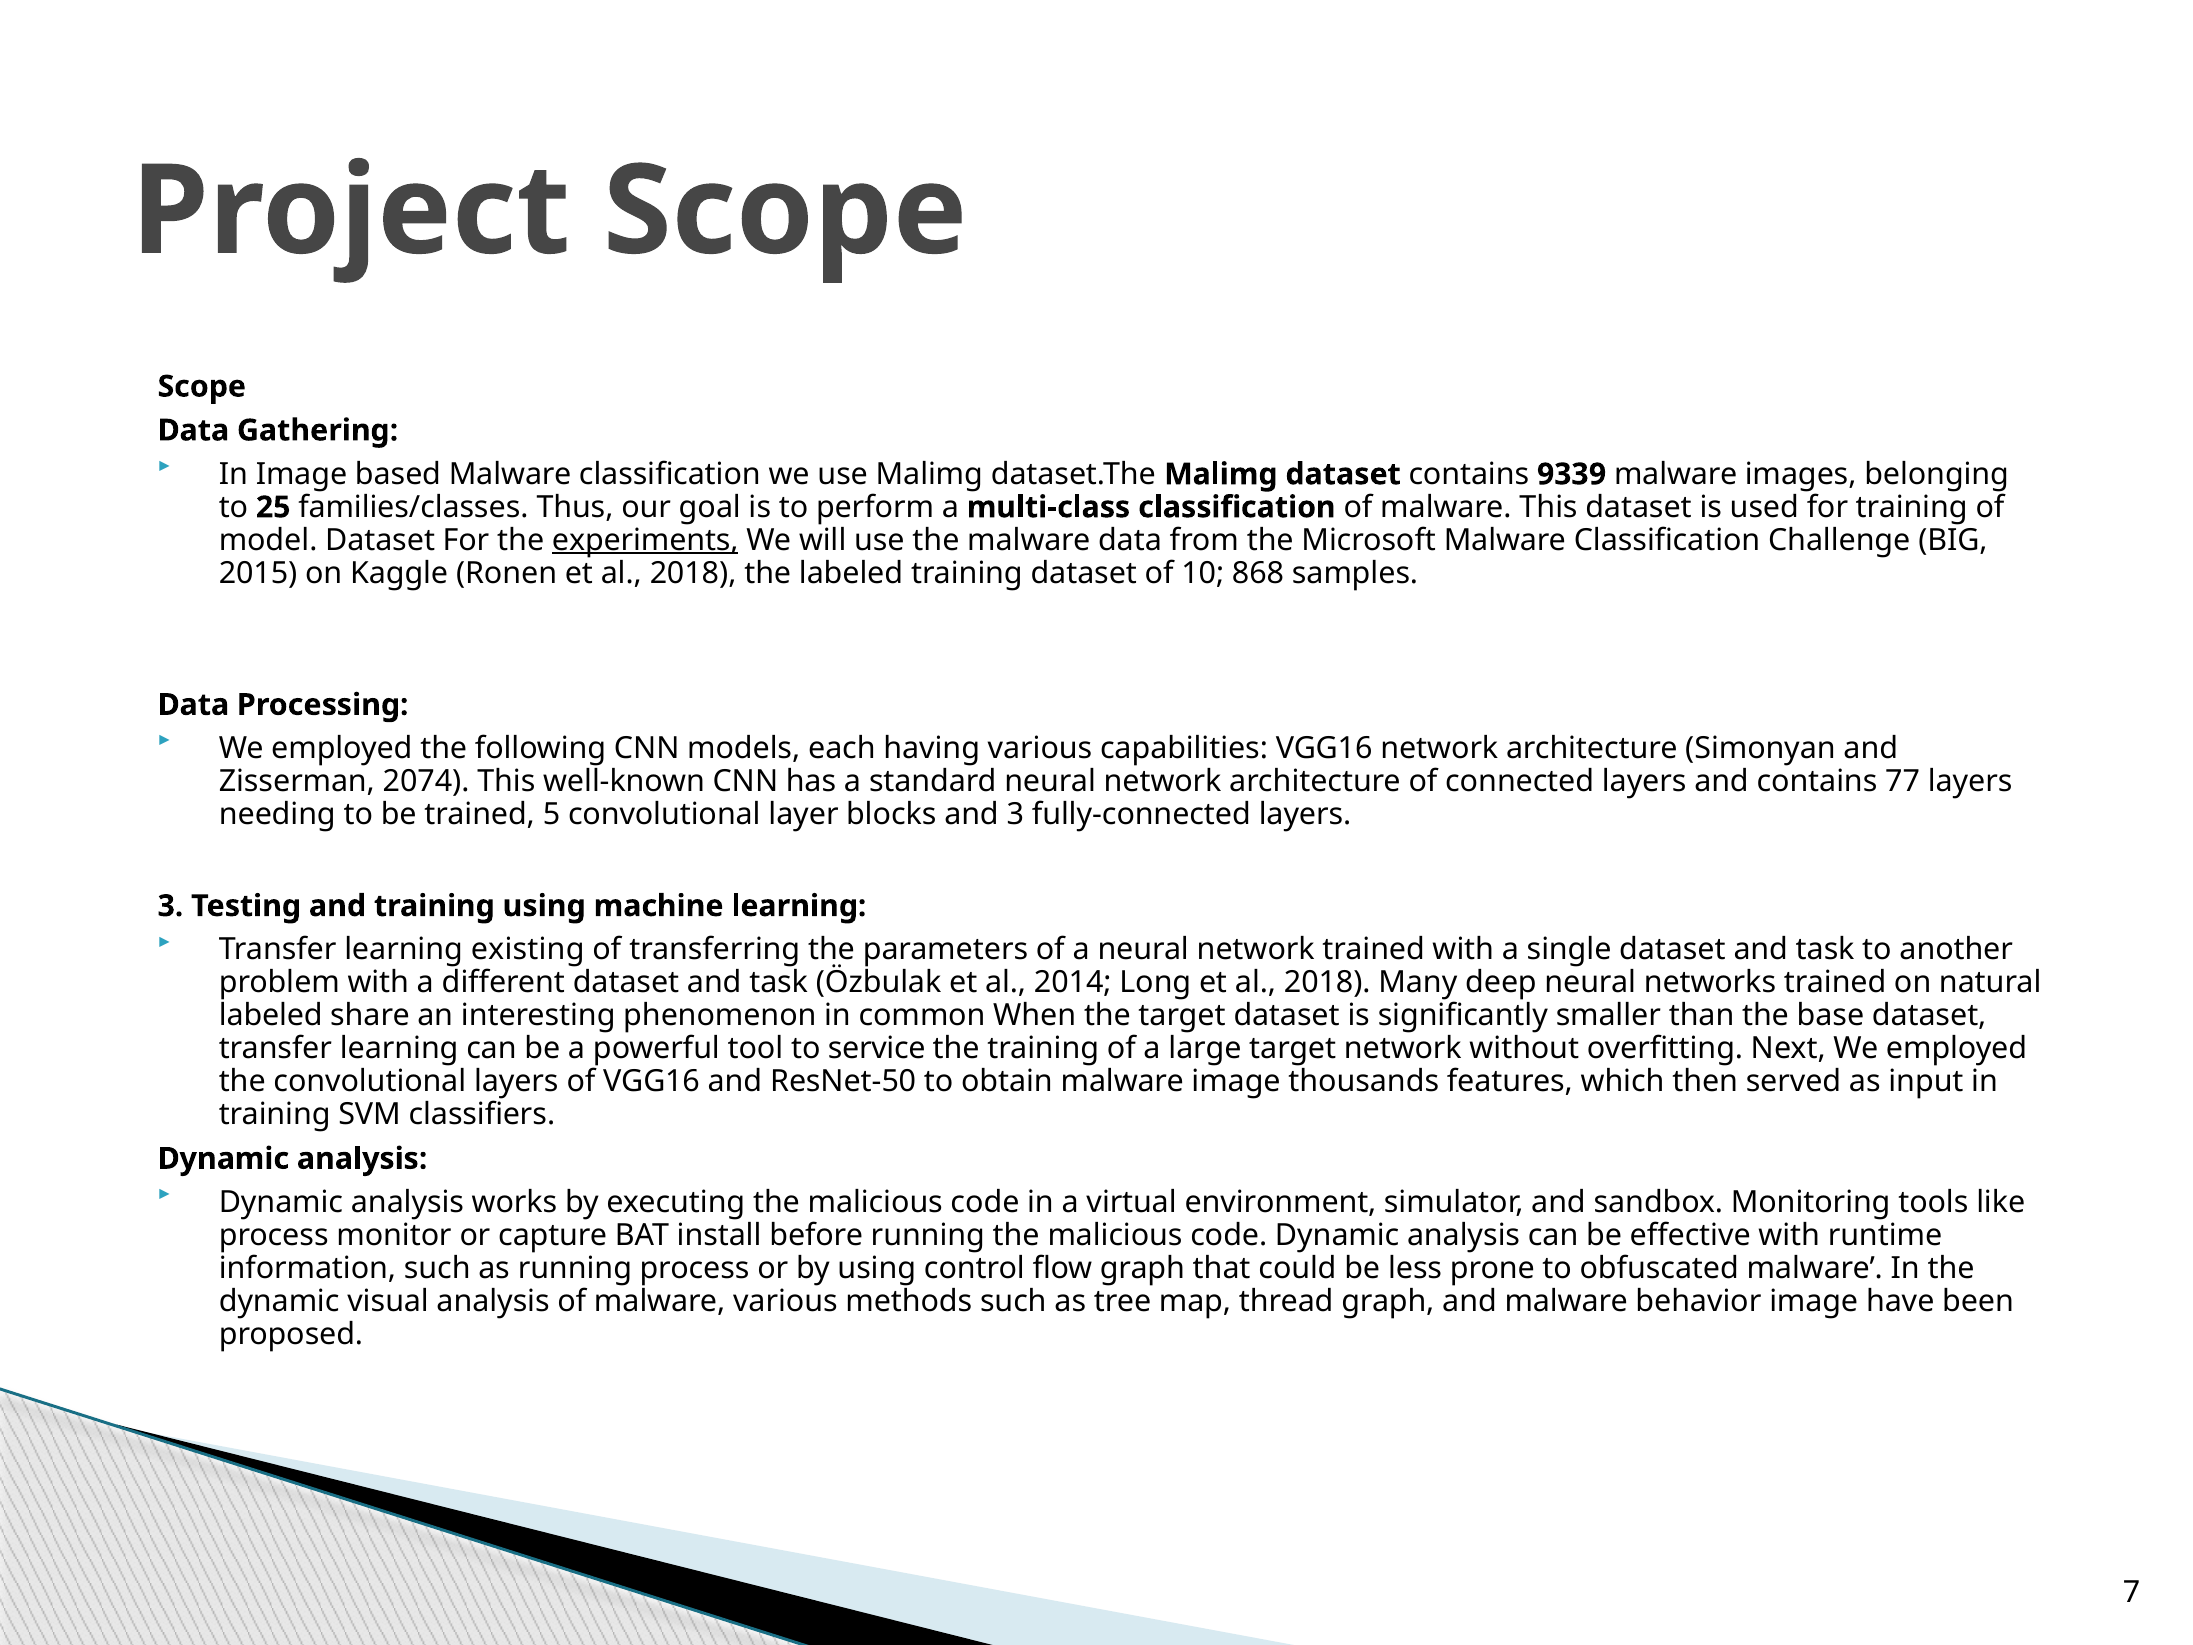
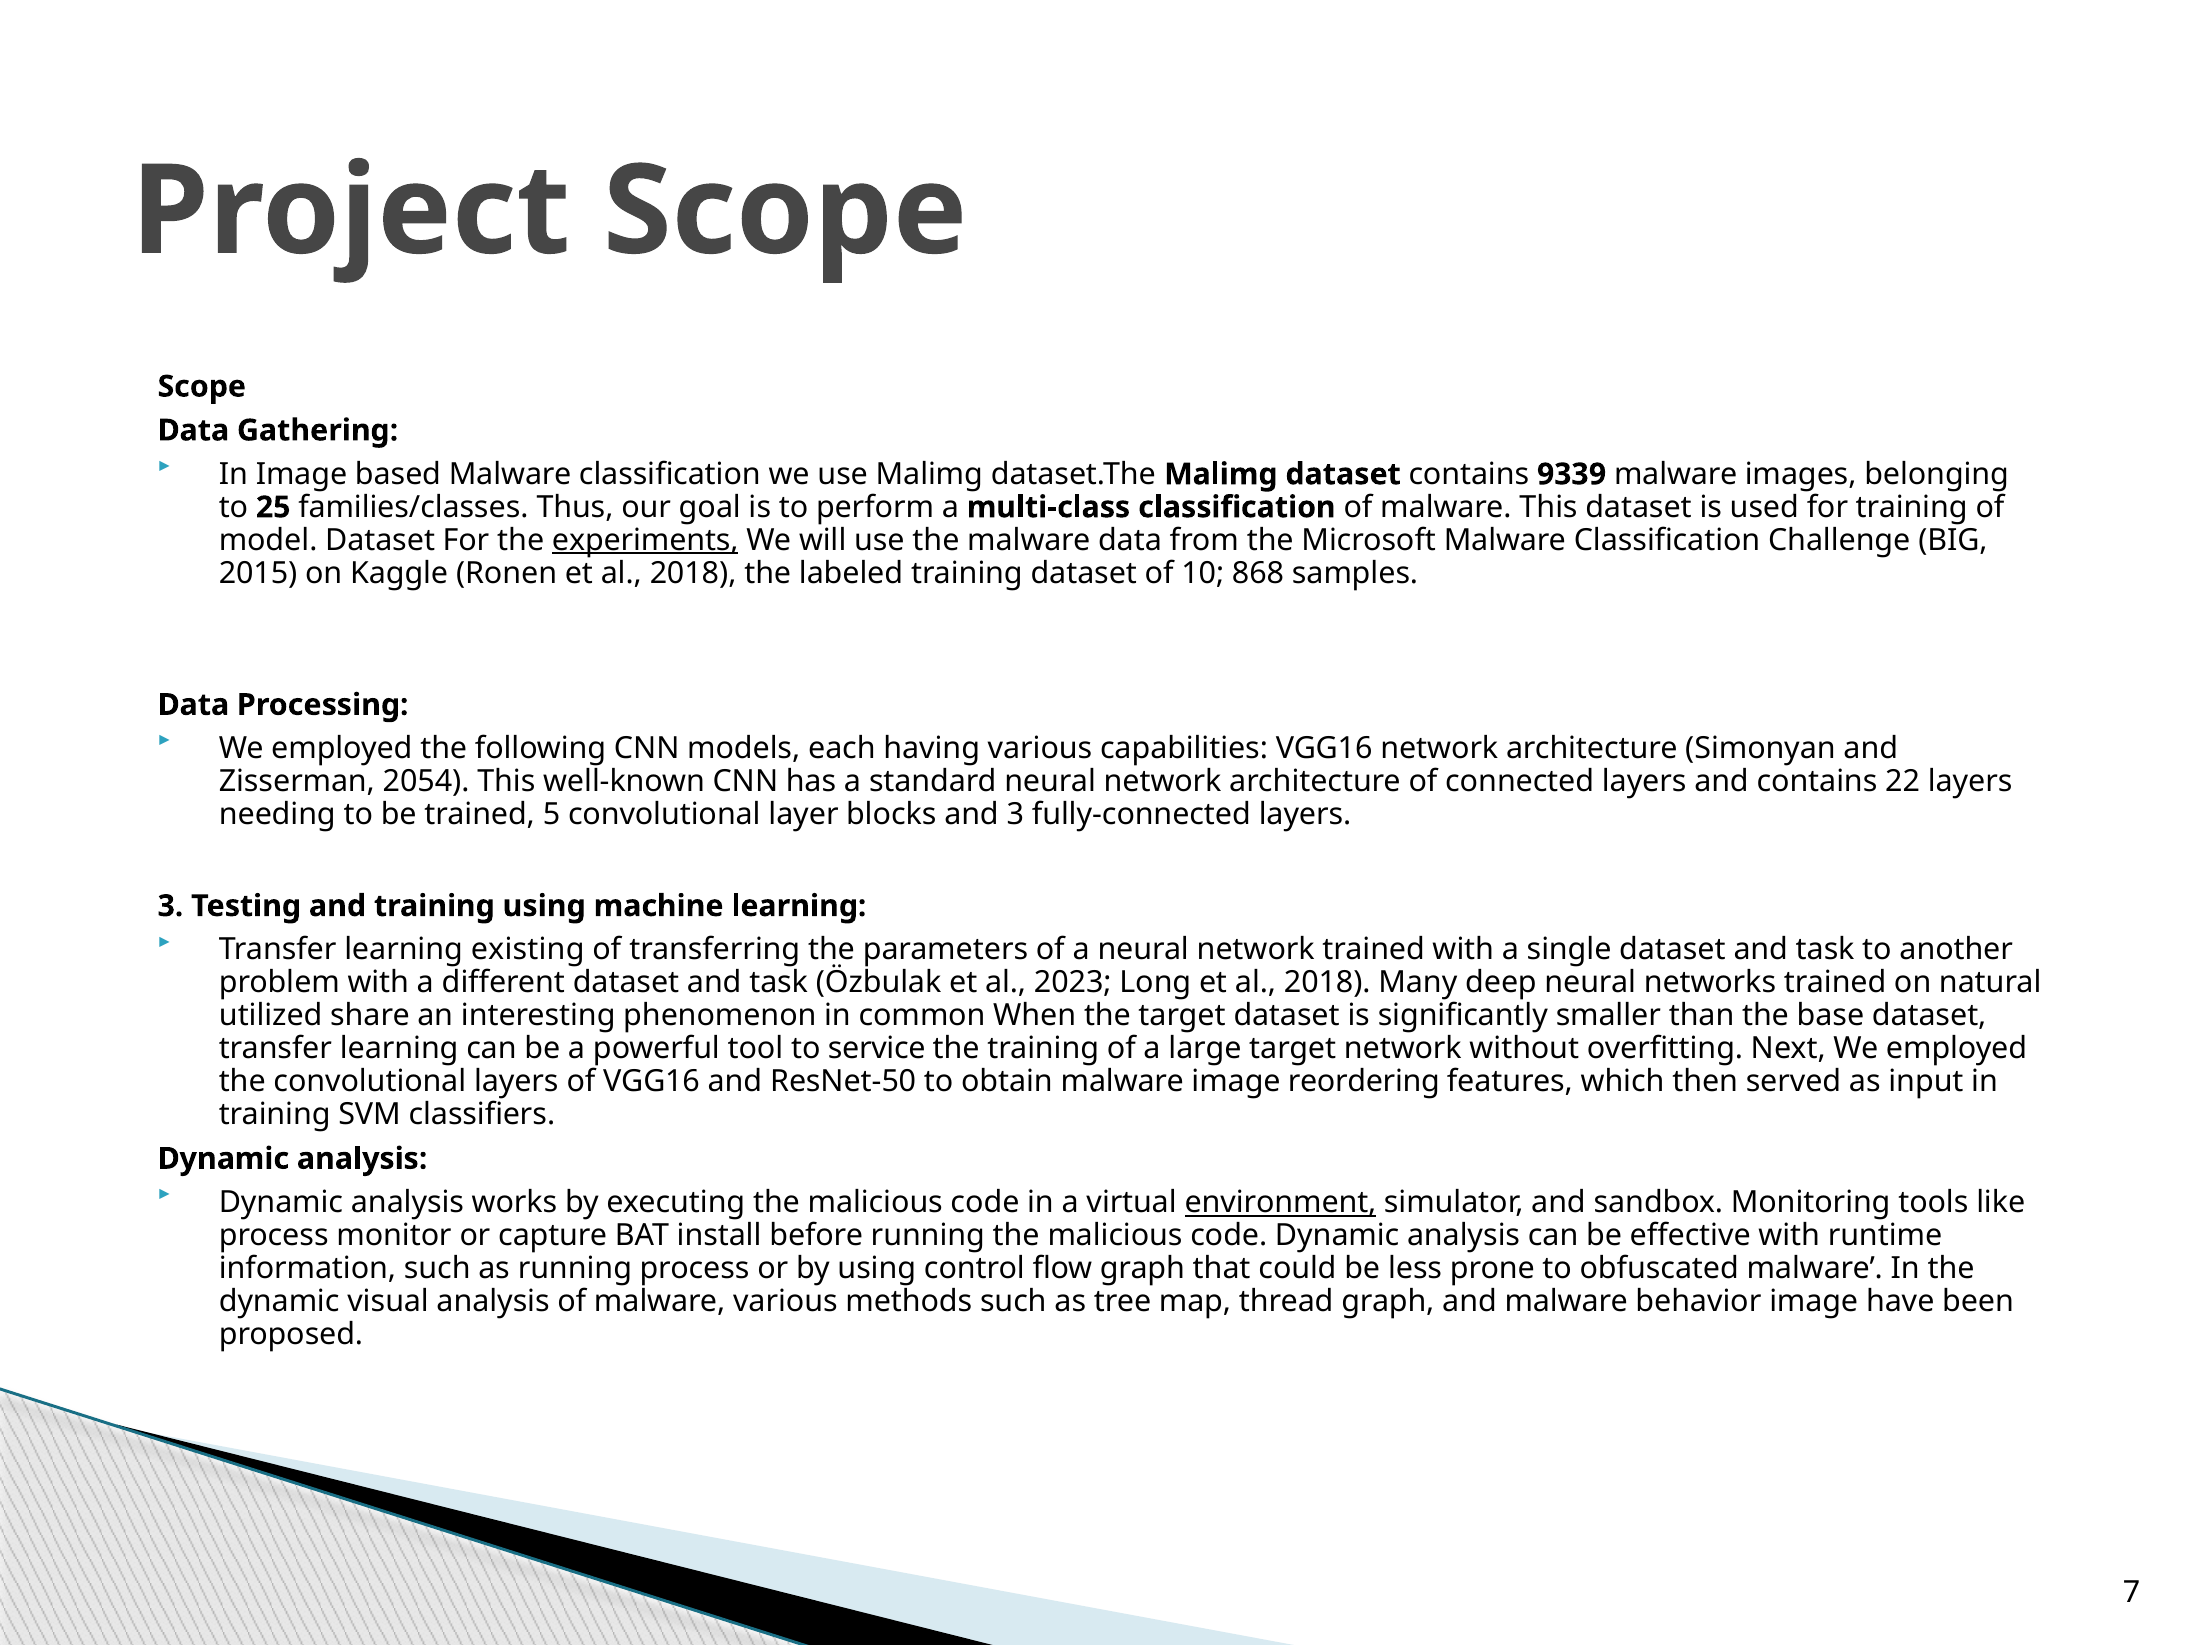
2074: 2074 -> 2054 (426, 782)
77: 77 -> 22 (1903, 782)
2014: 2014 -> 2023 (1073, 983)
labeled: labeled -> utilized (271, 1016)
thousands: thousands -> reordering (1364, 1082)
environment underline: none -> present (1280, 1202)
